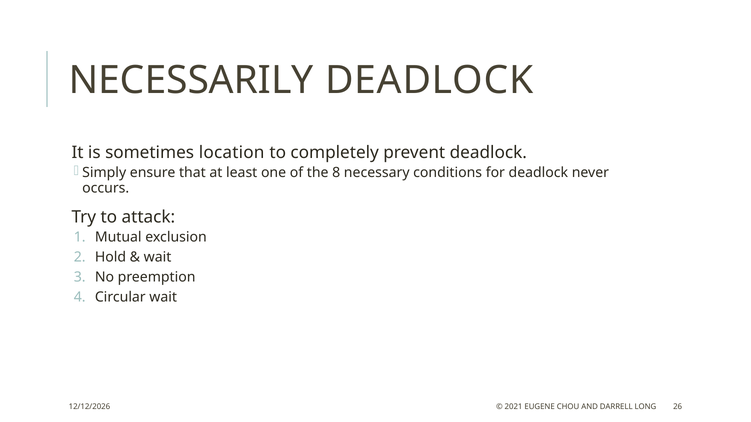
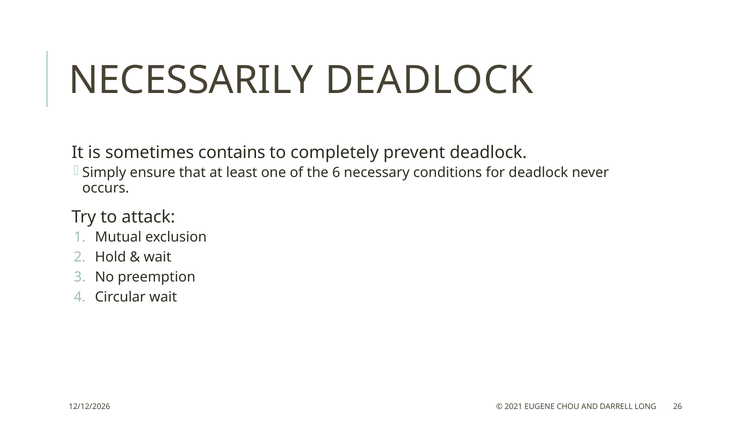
location: location -> contains (232, 153)
8: 8 -> 6 (336, 173)
